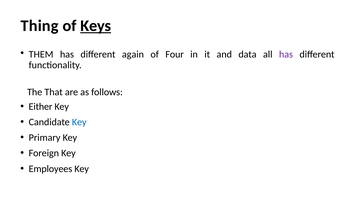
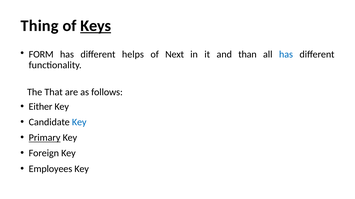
THEM: THEM -> FORM (41, 55)
again: again -> helps (133, 55)
Four: Four -> Next (175, 55)
data: data -> than (248, 55)
has colour: purple -> blue (286, 55)
Primary underline: none -> present (45, 138)
